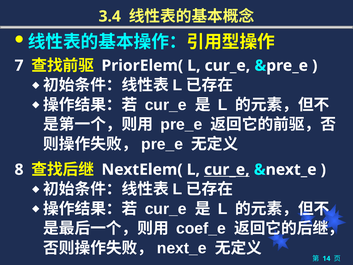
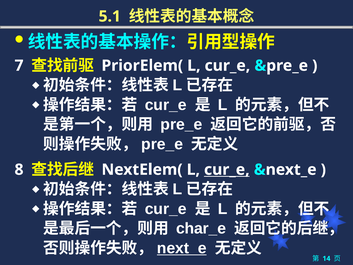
3.4: 3.4 -> 5.1 (110, 16)
coef_e: coef_e -> char_e (201, 228)
next_e underline: none -> present (182, 248)
